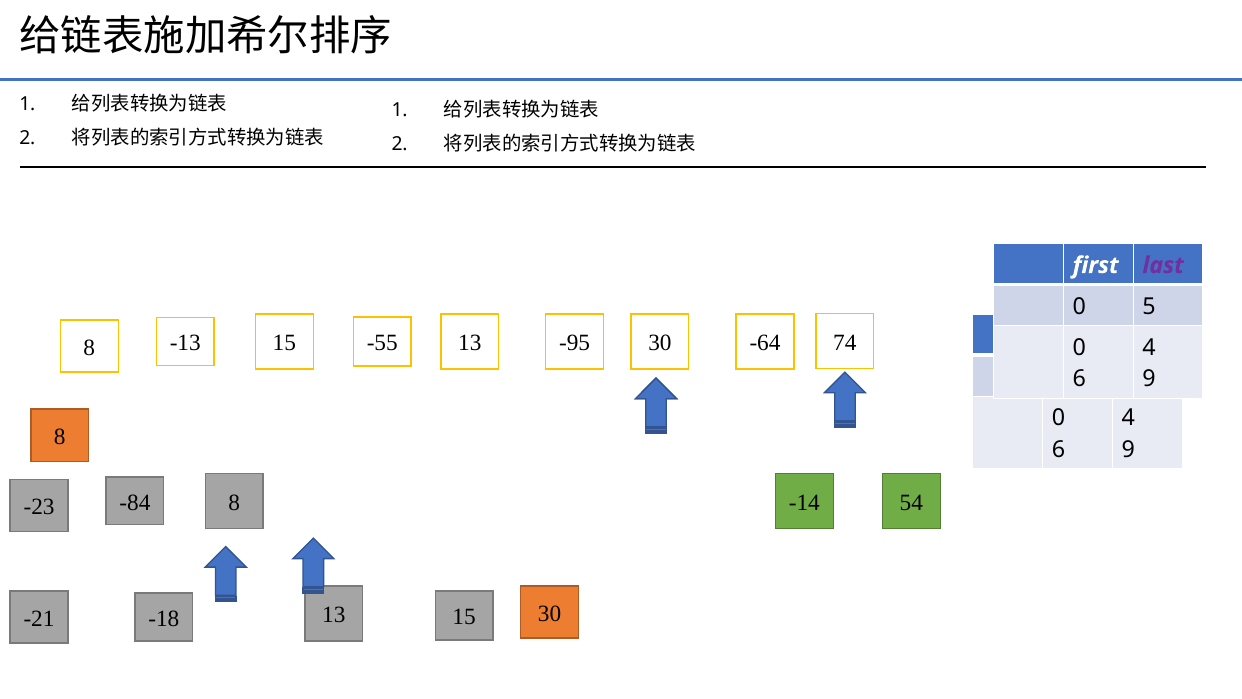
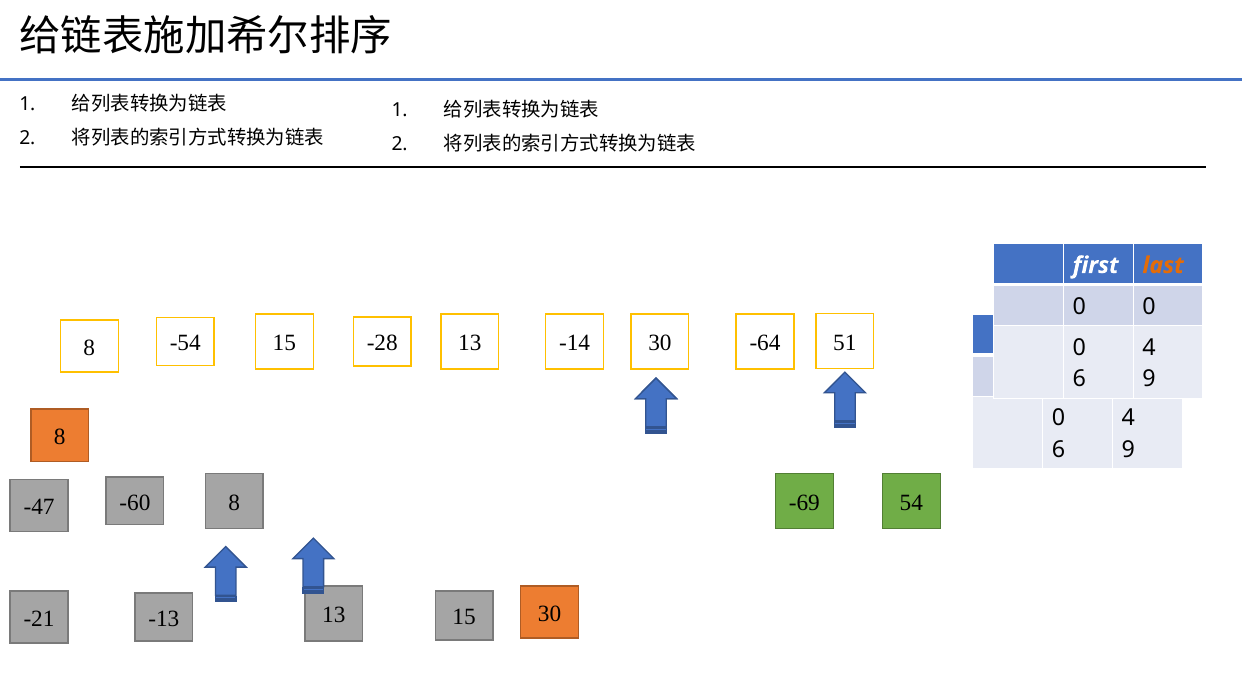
last colour: purple -> orange (1163, 265)
5: 5 -> 0 (1149, 306)
-13: -13 -> -54 (185, 343)
-55: -55 -> -28 (382, 343)
74: 74 -> 51 (845, 342)
-95: -95 -> -14 (575, 343)
-84: -84 -> -60 (135, 502)
-14: -14 -> -69 (804, 502)
-23: -23 -> -47 (39, 507)
-18: -18 -> -13 (164, 618)
